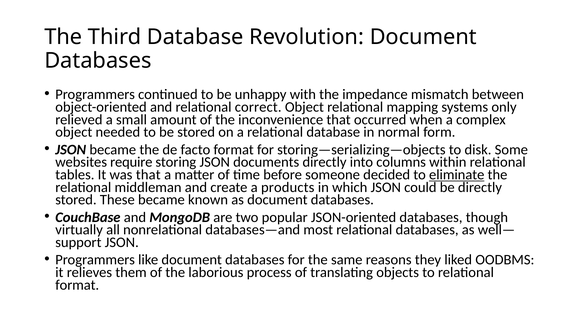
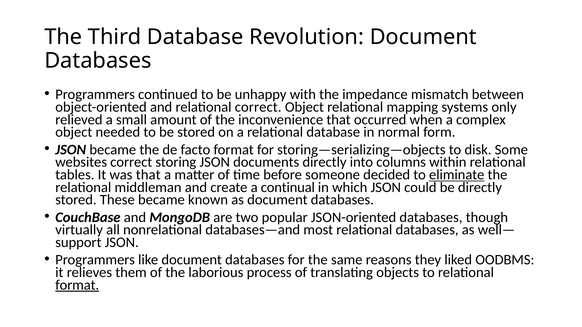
websites require: require -> correct (131, 162)
products: products -> continual (288, 187)
format underline: none -> present (77, 285)
